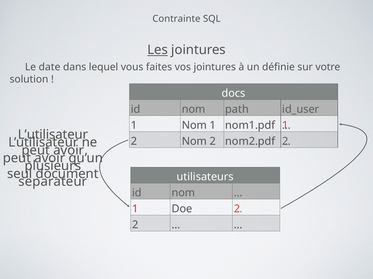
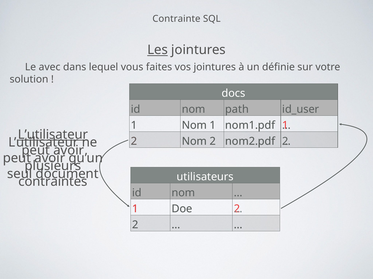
date: date -> avec (50, 67)
L’utilisateur underline: none -> present (53, 135)
separateur: separateur -> contraintes (53, 182)
